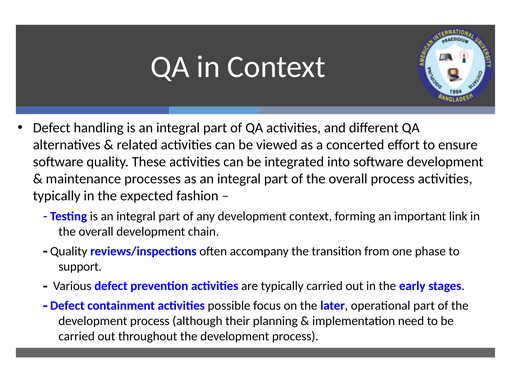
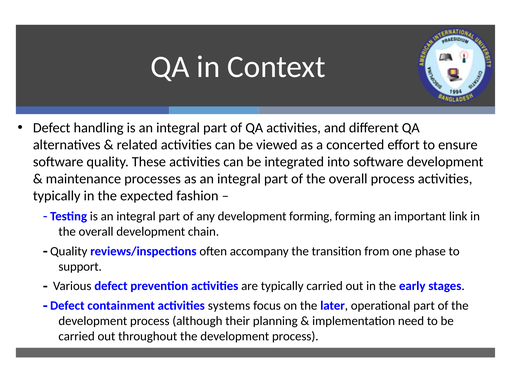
development context: context -> forming (311, 216)
possible: possible -> systems (229, 306)
